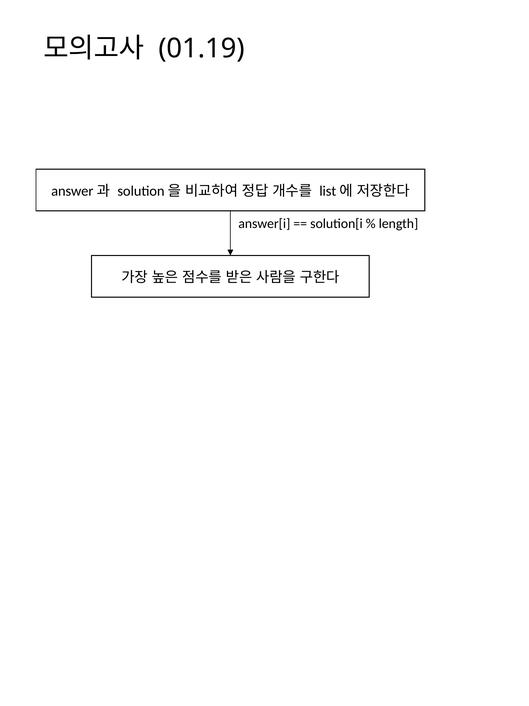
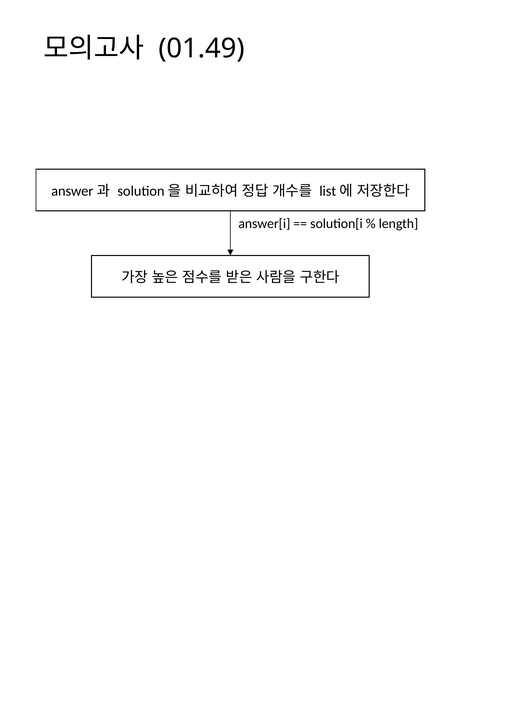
01.19: 01.19 -> 01.49 (202, 48)
